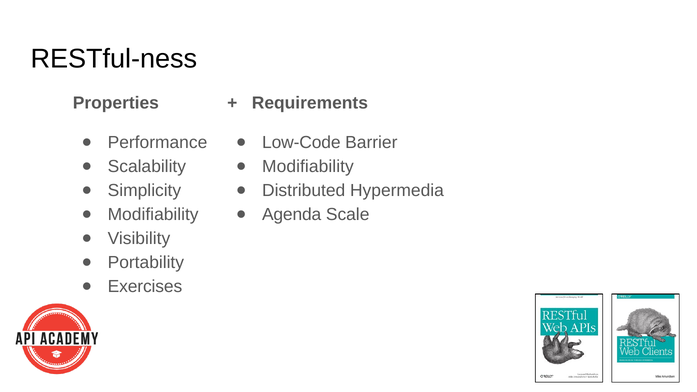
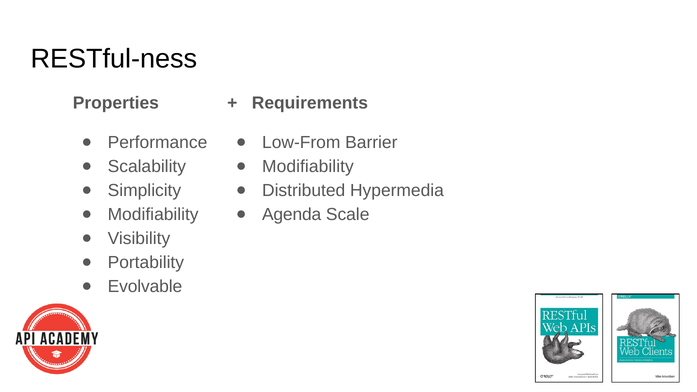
Low-Code: Low-Code -> Low-From (301, 142)
Exercises: Exercises -> Evolvable (145, 287)
